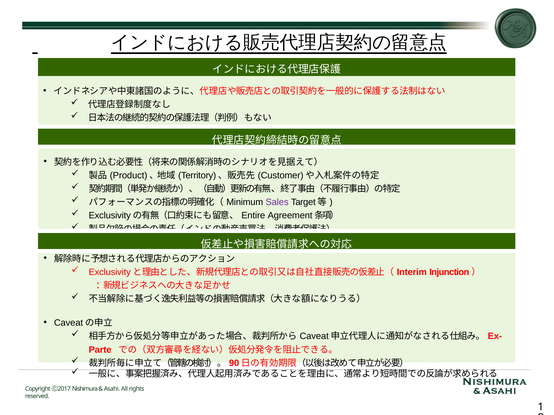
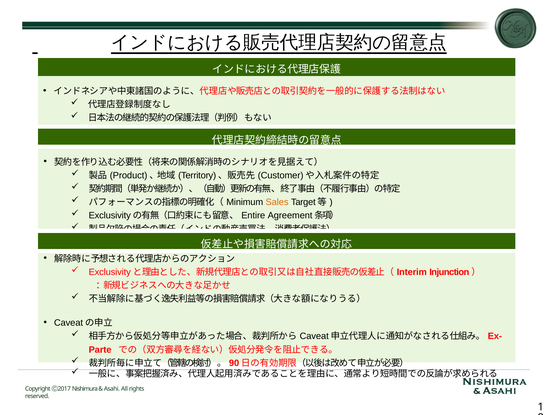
Sales colour: purple -> orange (277, 202)
